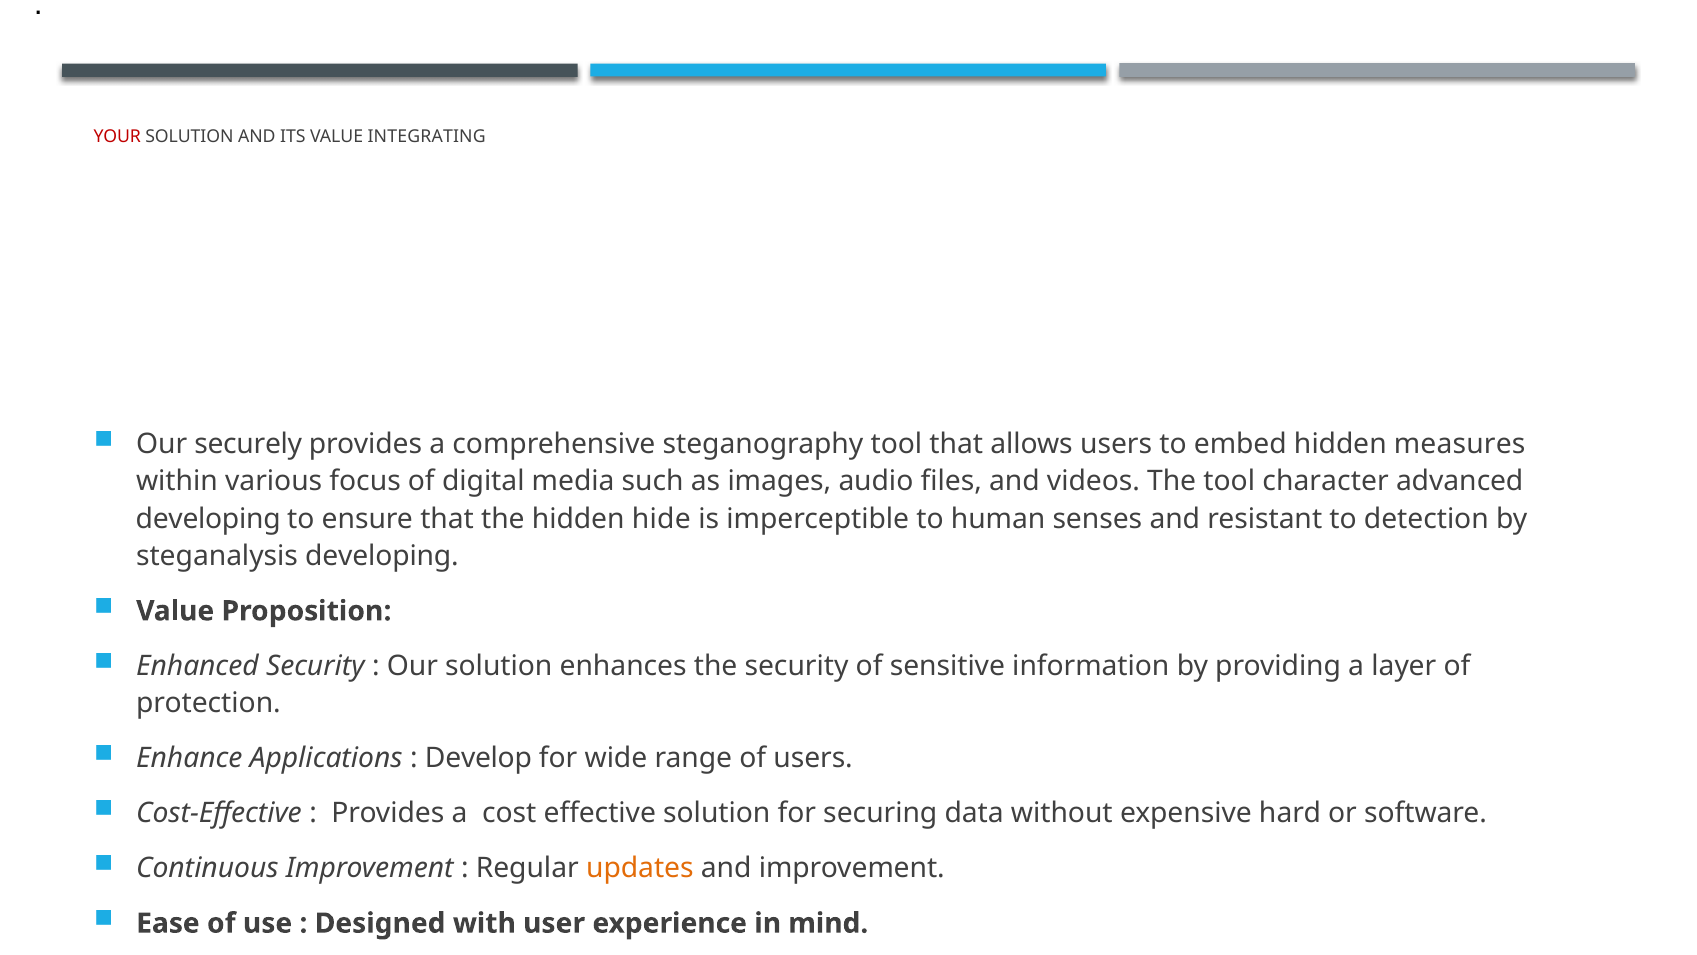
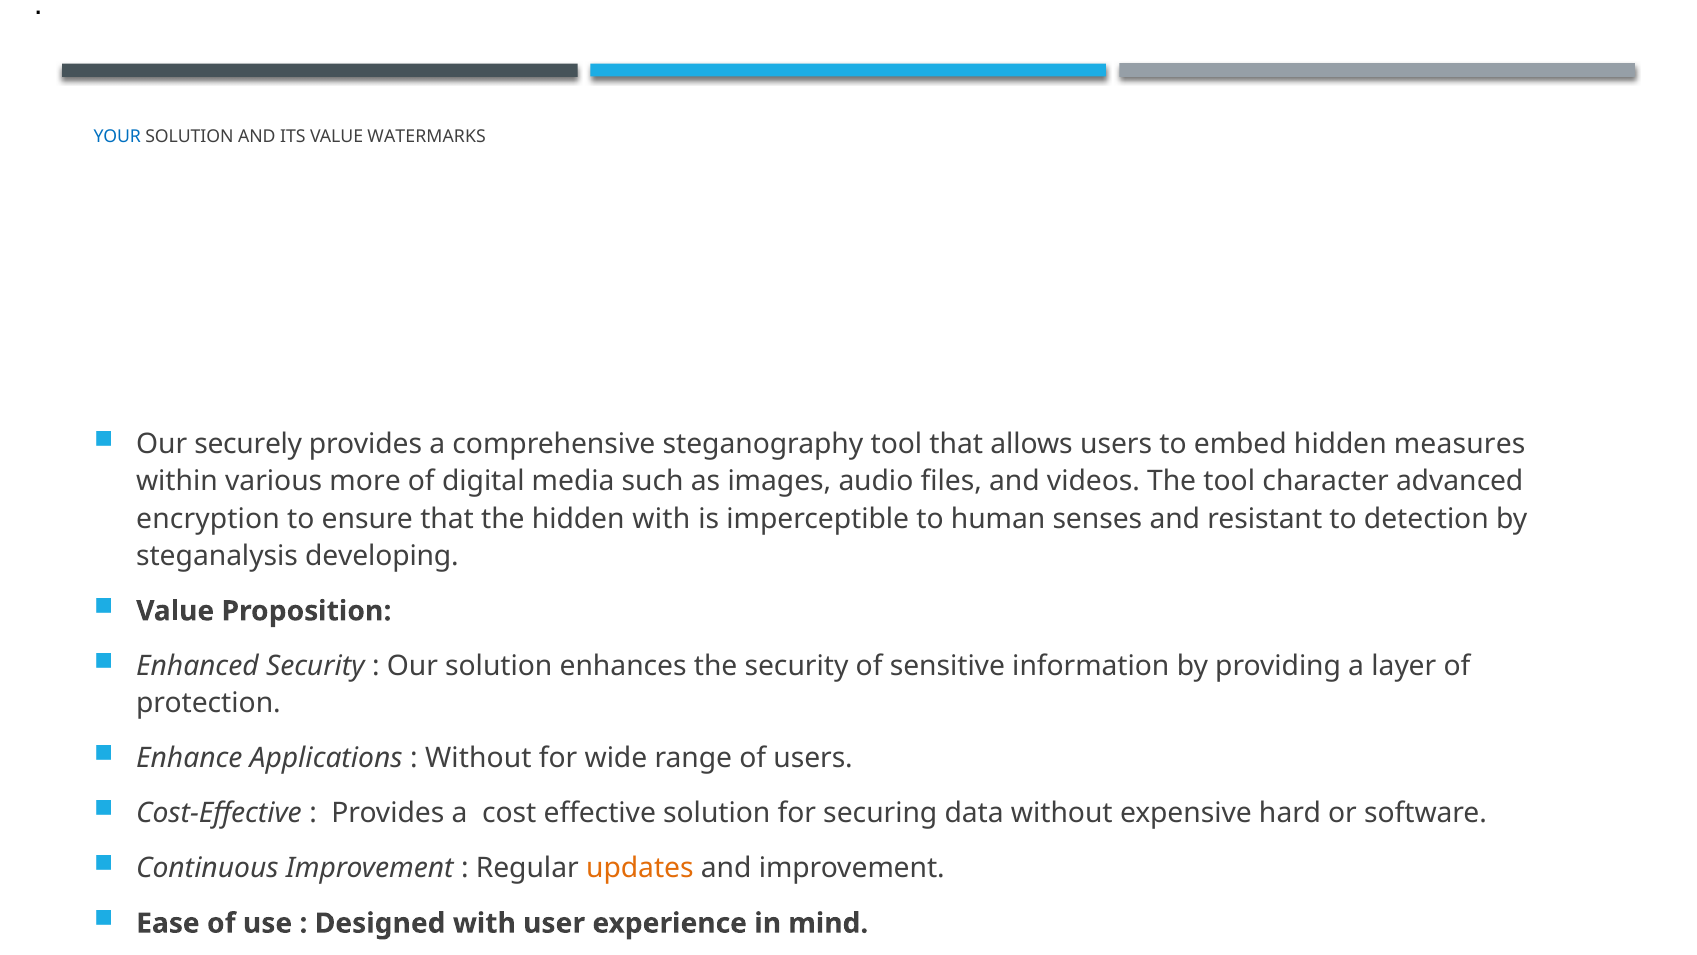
YOUR colour: red -> blue (117, 137)
INTEGRATING: INTEGRATING -> WATERMARKS (427, 137)
focus: focus -> more (365, 481)
developing: developing -> encryption (208, 519)
hidden hide: hide -> with (661, 519)
Develop: Develop -> Without (478, 758)
